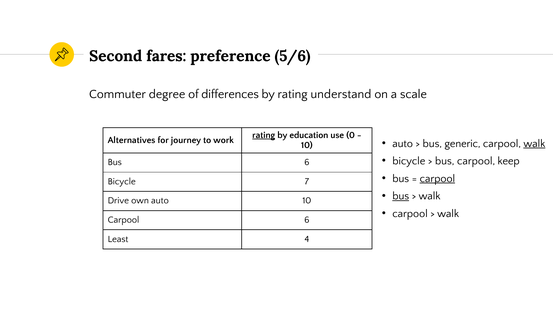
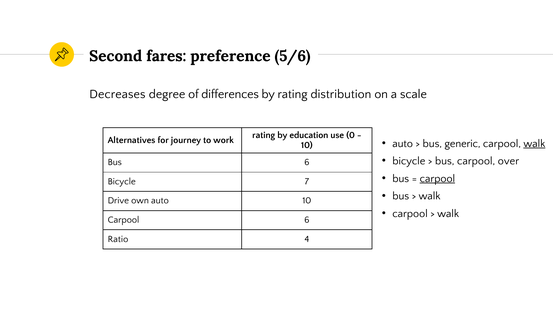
Commuter: Commuter -> Decreases (117, 94)
understand: understand -> distribution (341, 94)
rating underline: present -> none (264, 135)
keep: keep -> over (508, 161)
bus underline: present -> none (401, 196)
Least: Least -> Ratio (118, 239)
